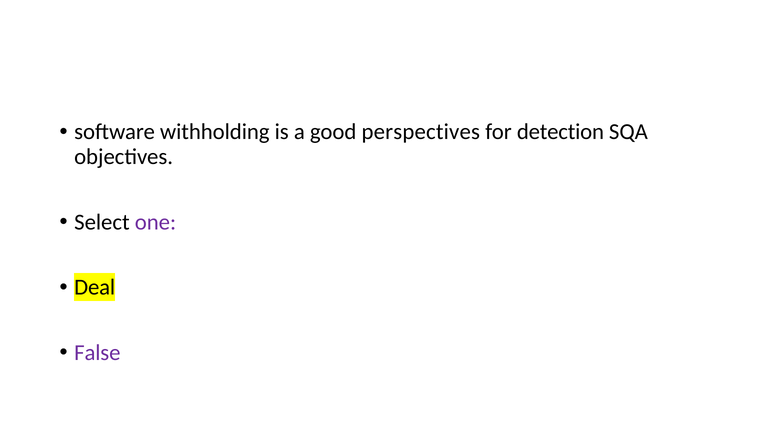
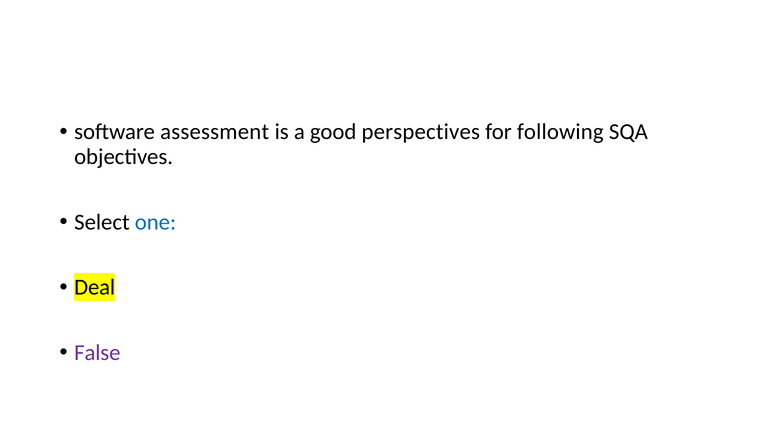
withholding: withholding -> assessment (215, 132)
detection: detection -> following (560, 132)
one colour: purple -> blue (155, 222)
